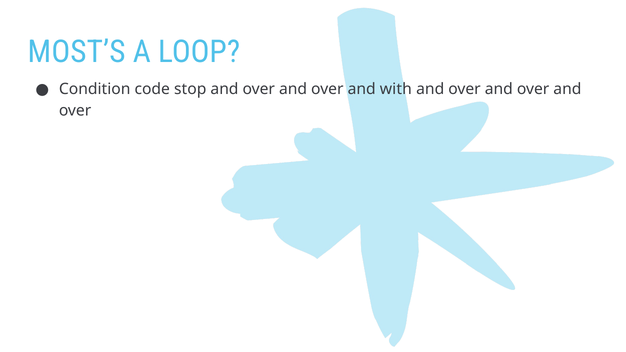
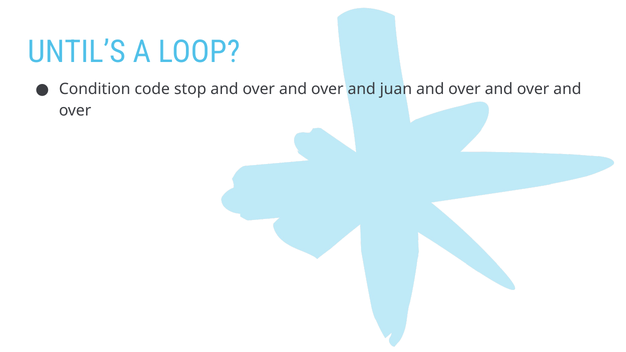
MOST’S: MOST’S -> UNTIL’S (77, 52)
with: with -> juan (396, 89)
